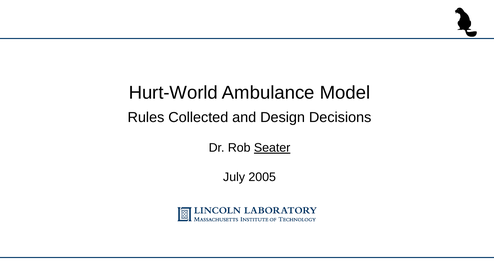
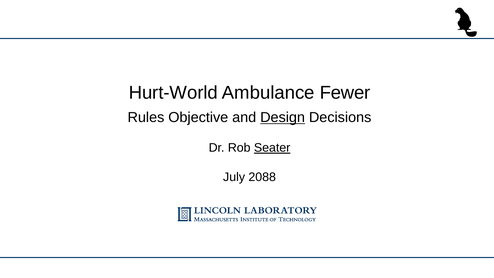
Model: Model -> Fewer (345, 93)
Collected: Collected -> Objective (198, 117)
Design underline: none -> present (283, 117)
2005: 2005 -> 2088 (262, 177)
